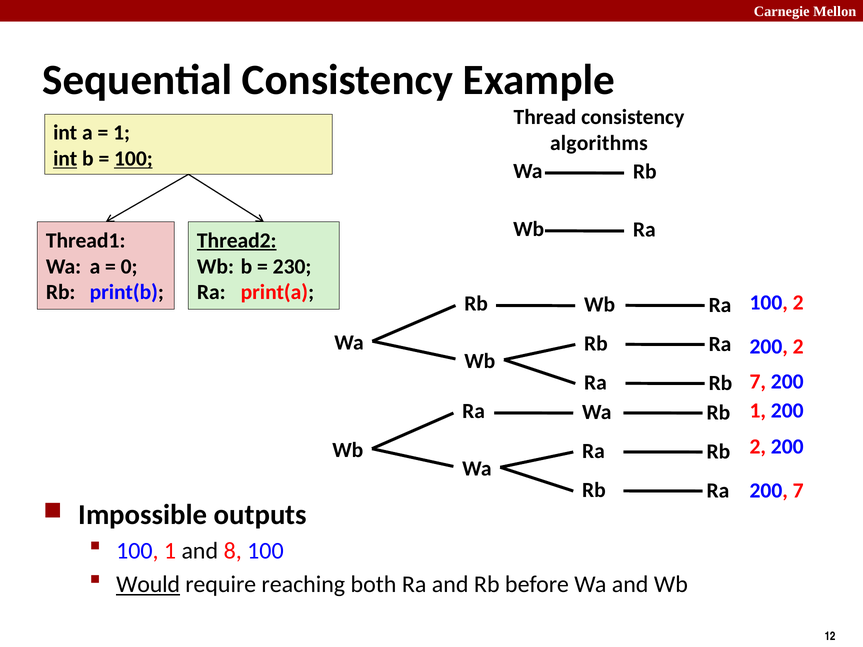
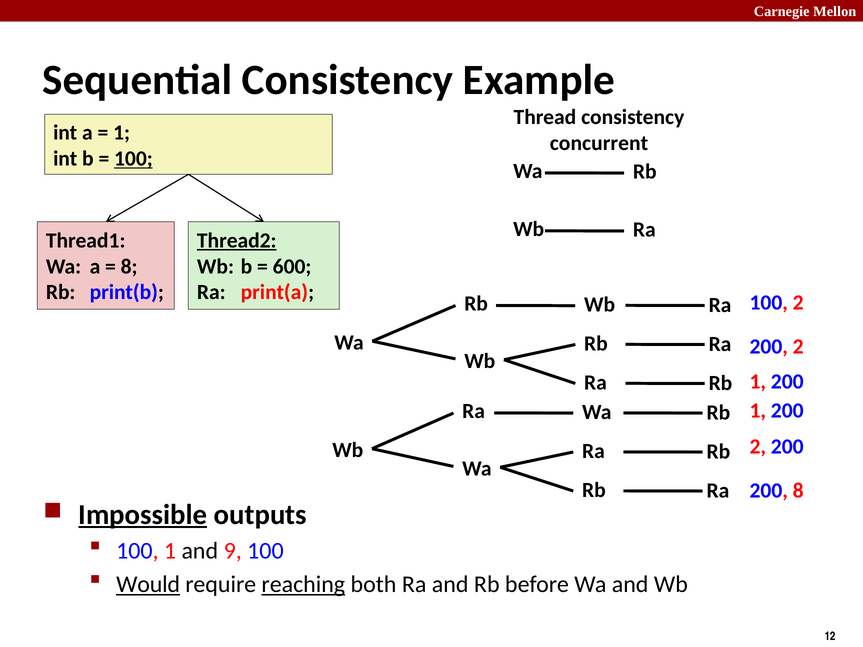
algorithms: algorithms -> concurrent (599, 143)
int underline: present -> none (65, 159)
0: 0 -> 8 (129, 267)
230: 230 -> 600 (292, 267)
7: 7 -> 1 (758, 382)
200 7: 7 -> 8 (798, 491)
Impossible underline: none -> present (143, 515)
8: 8 -> 9 (233, 551)
reaching underline: none -> present (303, 584)
